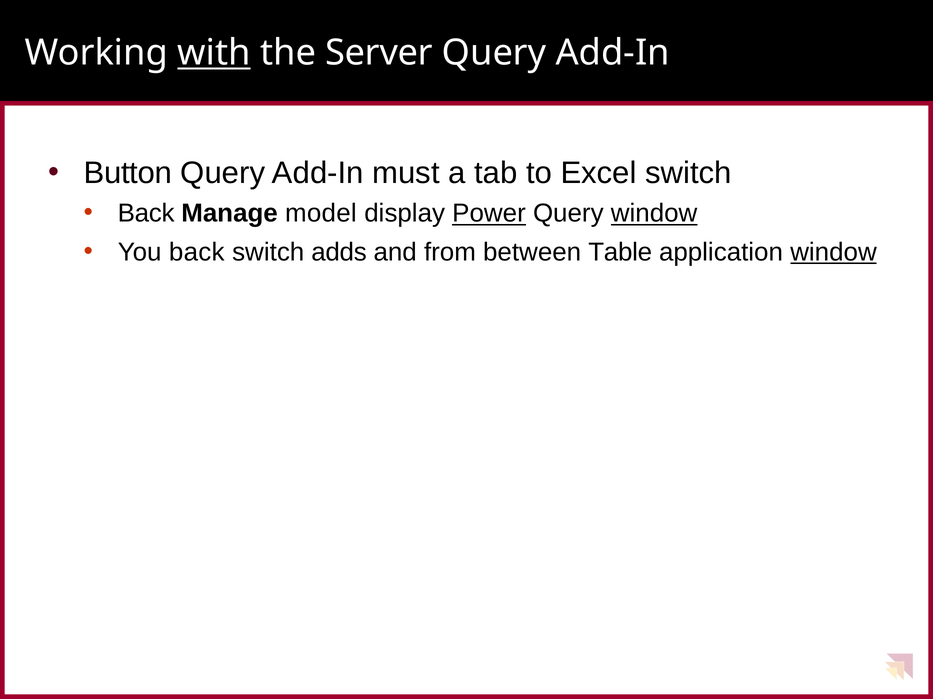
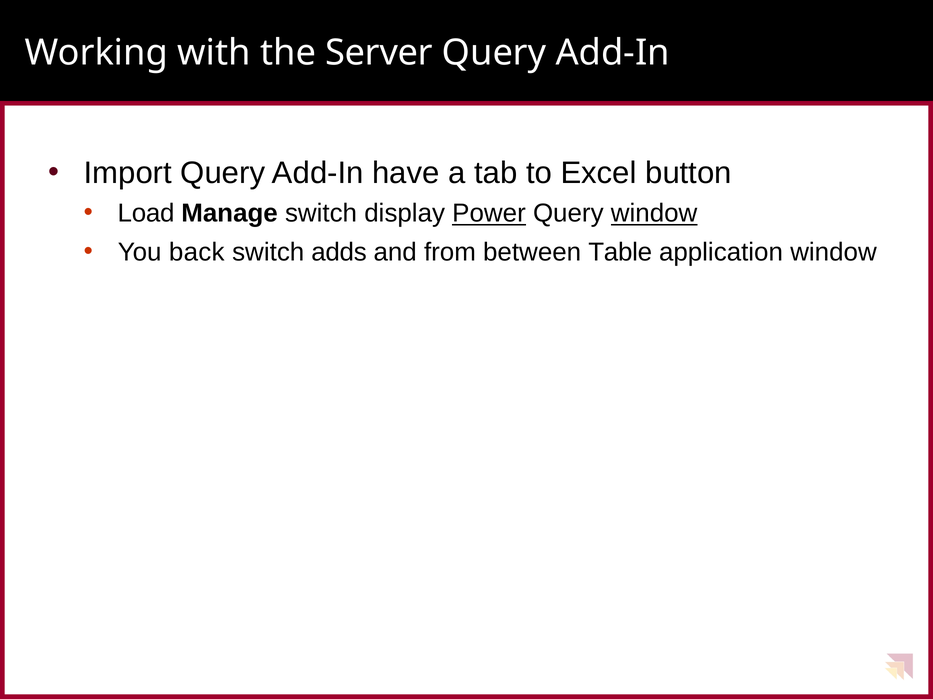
with underline: present -> none (214, 53)
Button: Button -> Import (128, 173)
must: must -> have (406, 173)
Excel switch: switch -> button (688, 173)
Back: Back -> Load (146, 214)
Manage model: model -> switch (321, 214)
window underline: present -> none (833, 253)
